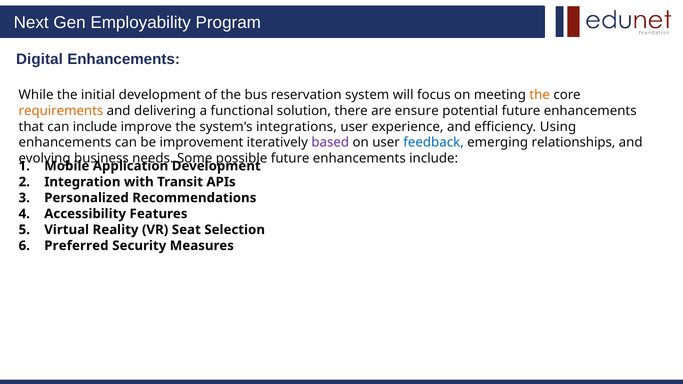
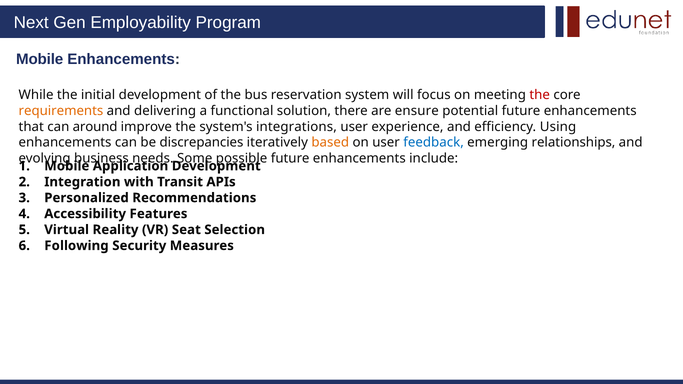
Digital: Digital -> Mobile (40, 59)
the colour: orange -> red (540, 95)
can include: include -> around (95, 127)
improvement: improvement -> discrepancies (201, 143)
based colour: purple -> orange (330, 143)
Preferred: Preferred -> Following (76, 246)
